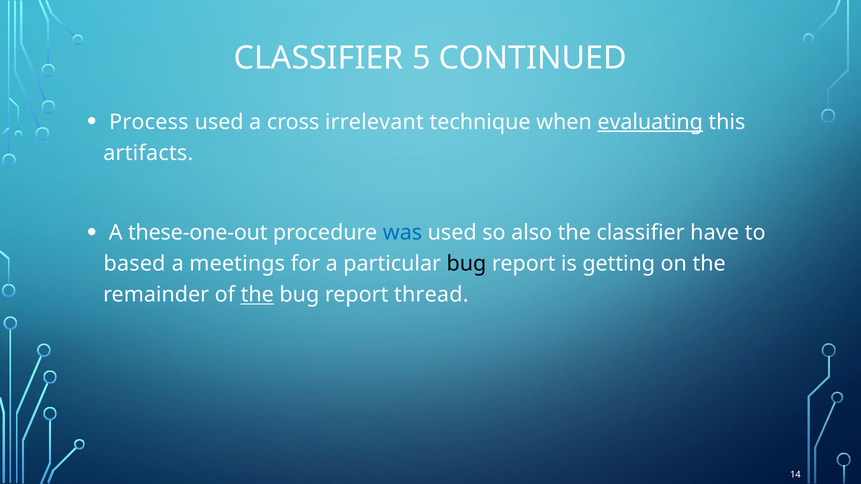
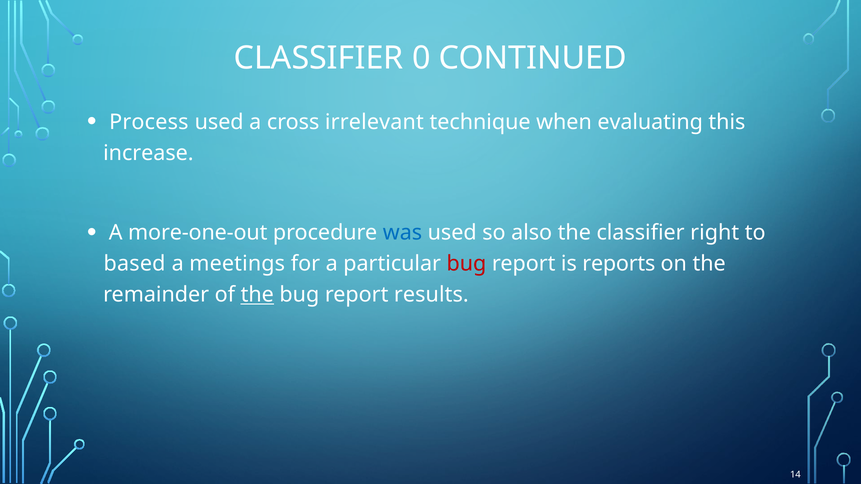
5: 5 -> 0 (421, 58)
evaluating underline: present -> none (650, 122)
artifacts: artifacts -> increase (148, 153)
these-one-out: these-one-out -> more-one-out (198, 233)
have: have -> right (715, 233)
bug colour: black -> red (466, 264)
getting: getting -> reports (619, 264)
thread: thread -> results (431, 295)
